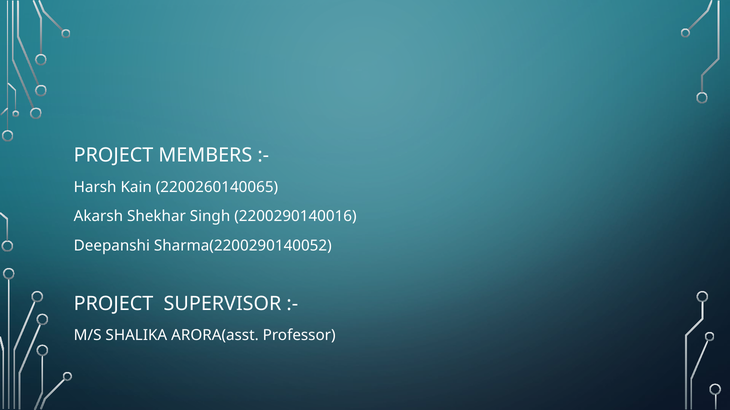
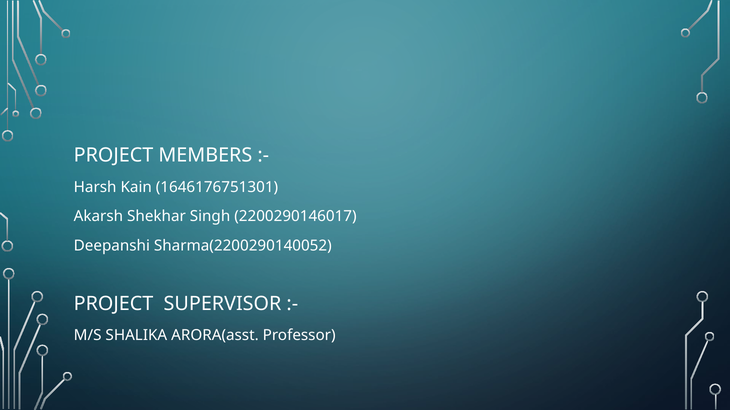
2200260140065: 2200260140065 -> 1646176751301 (217, 187)
2200290140016: 2200290140016 -> 2200290146017 (295, 217)
